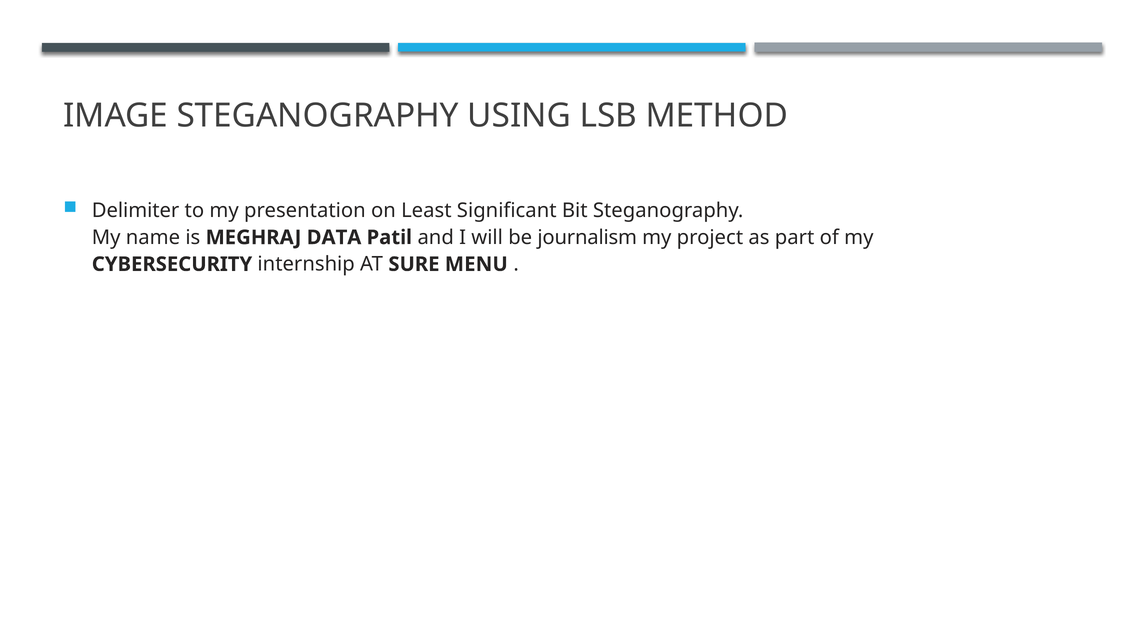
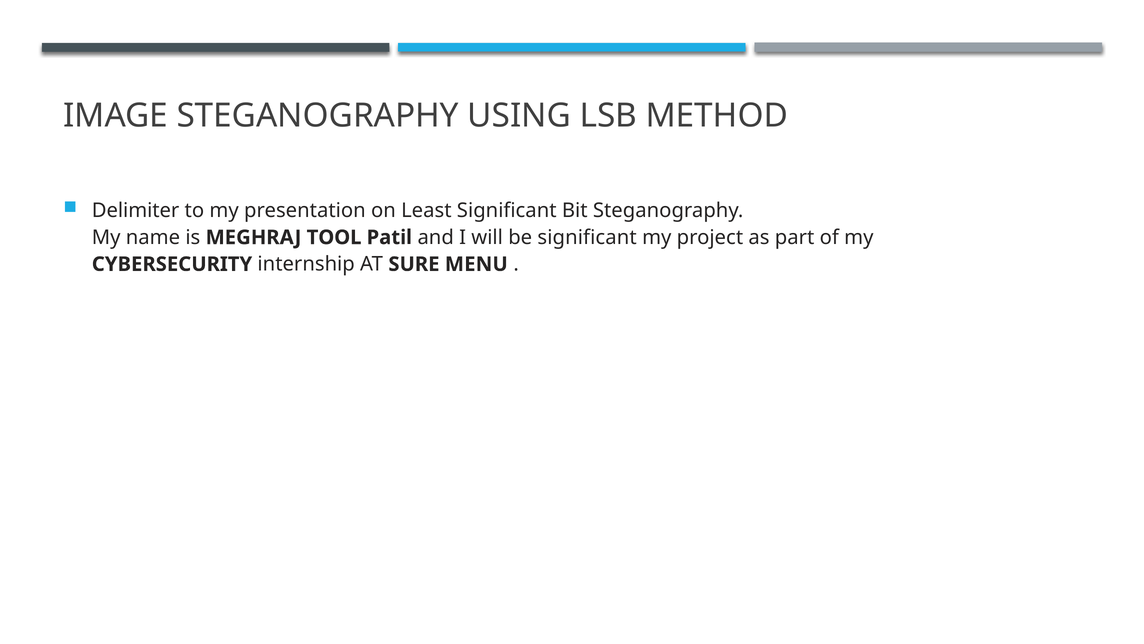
DATA: DATA -> TOOL (334, 237)
be journalism: journalism -> significant (587, 237)
